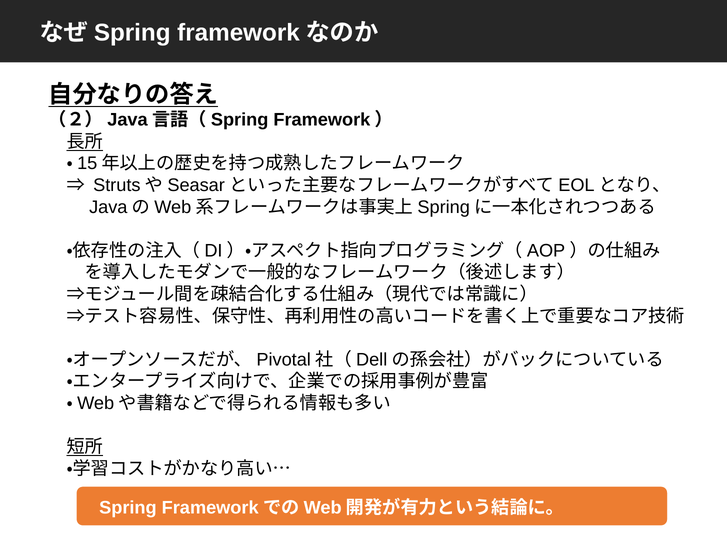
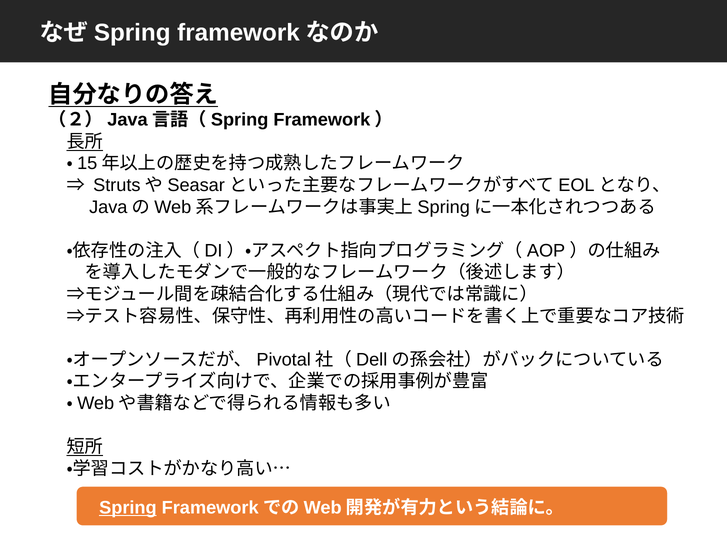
Spring underline: none -> present (128, 508)
